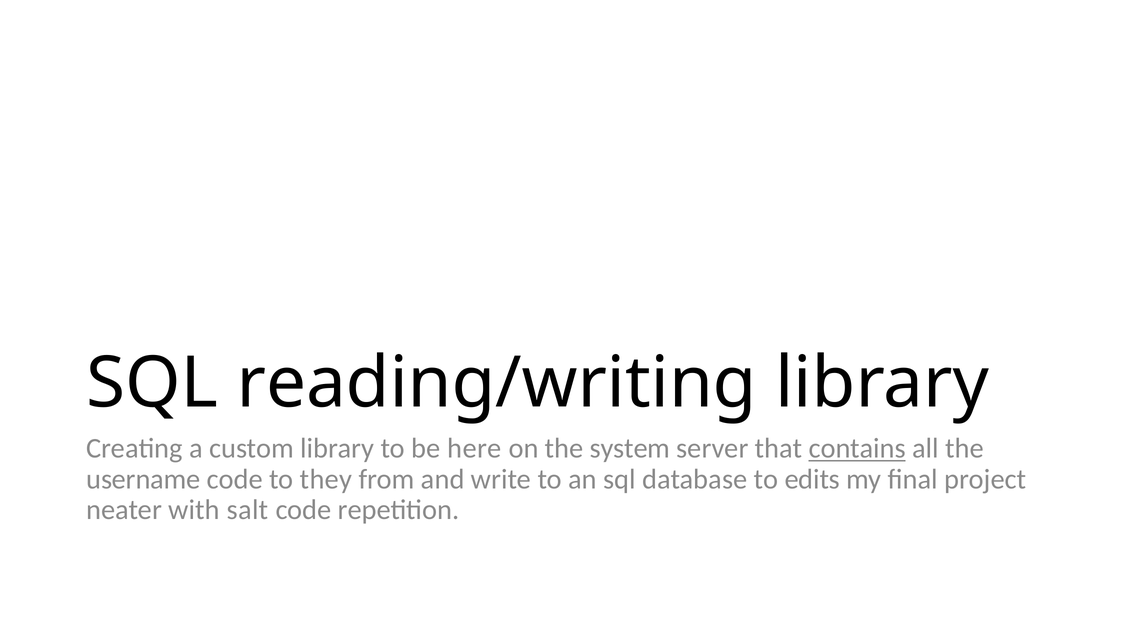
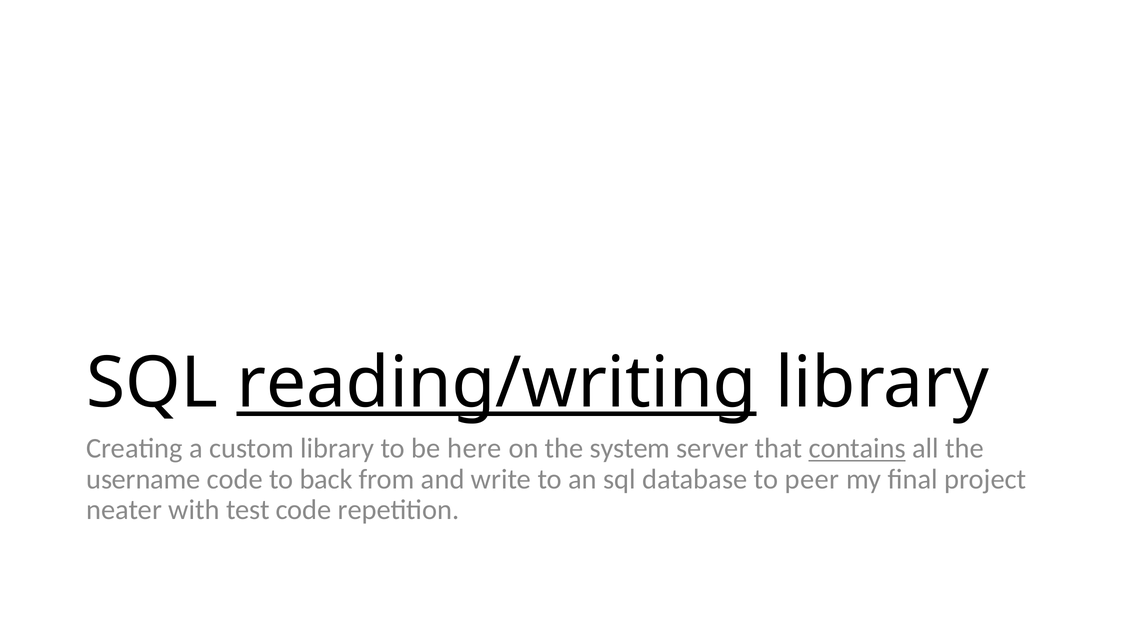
reading/writing underline: none -> present (497, 383)
they: they -> back (326, 479)
edits: edits -> peer (812, 479)
salt: salt -> test (248, 510)
